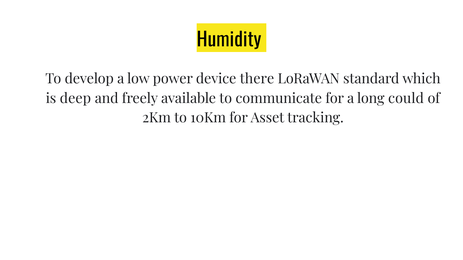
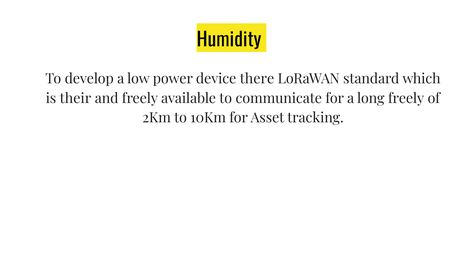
deep: deep -> their (75, 99)
long could: could -> freely (406, 99)
